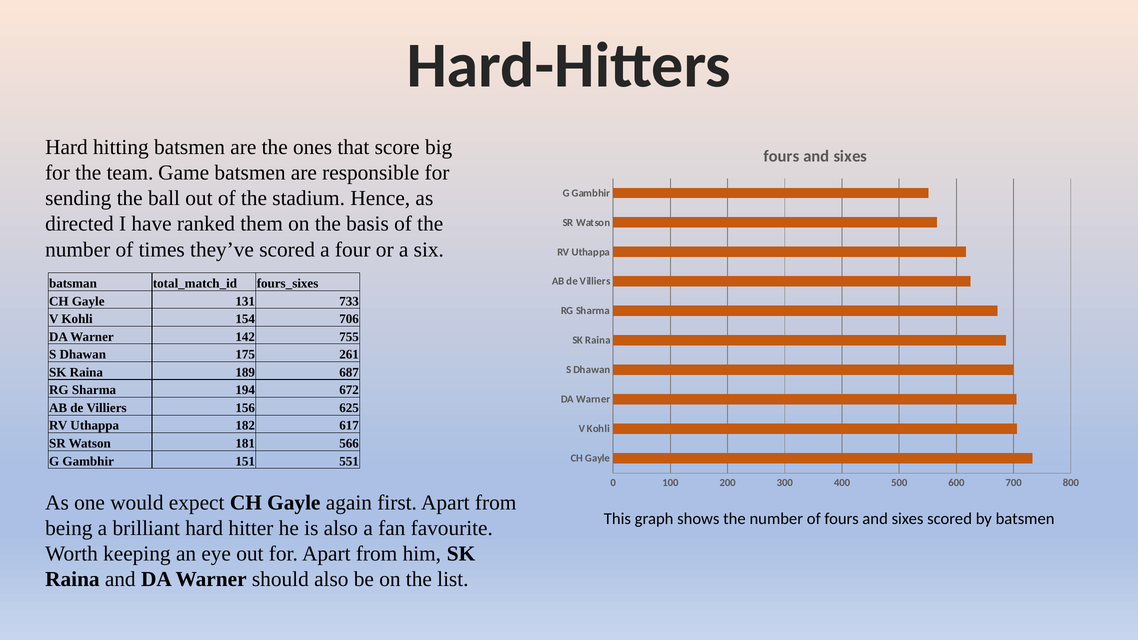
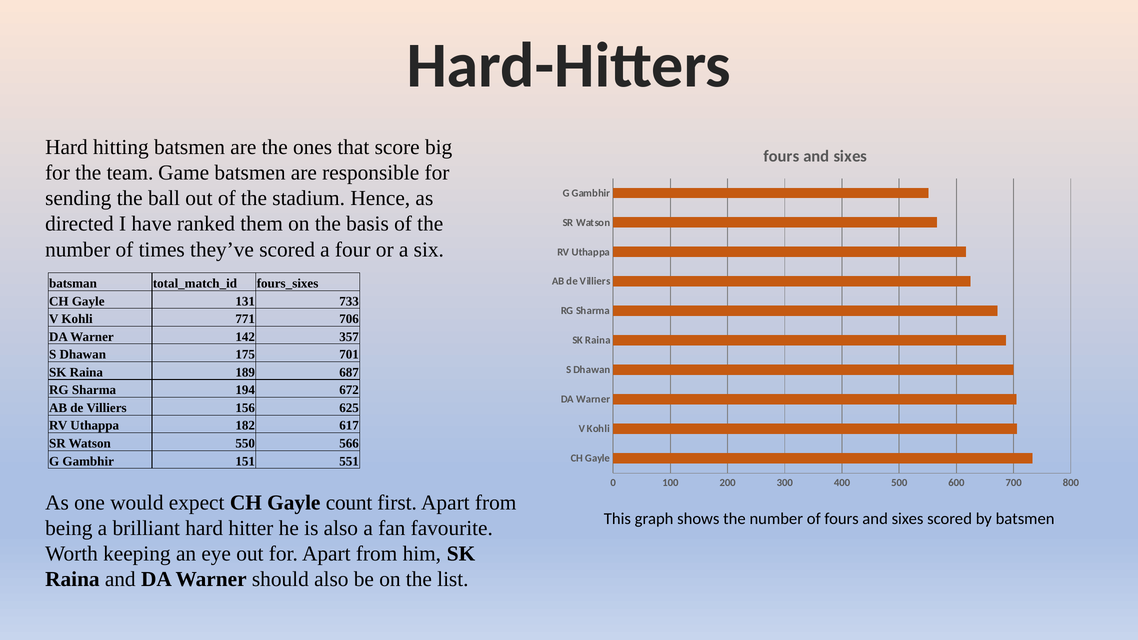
154: 154 -> 771 (245, 319)
755: 755 -> 357 (349, 337)
261: 261 -> 701 (349, 355)
181: 181 -> 550 (245, 444)
again: again -> count (349, 503)
